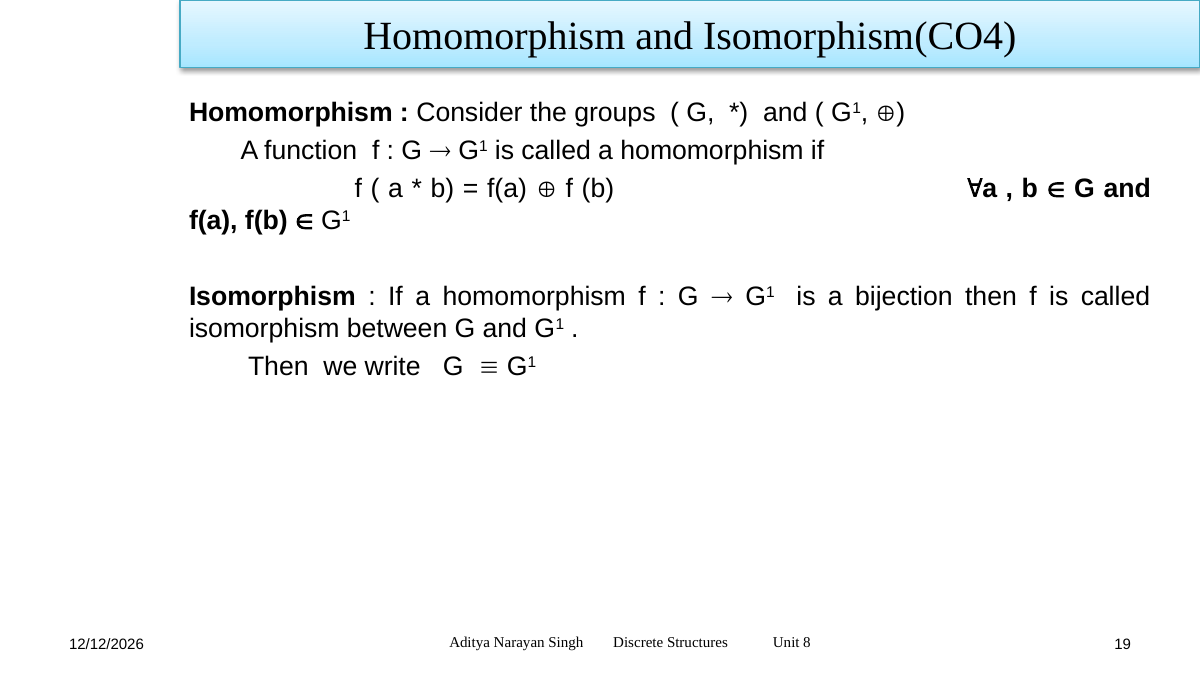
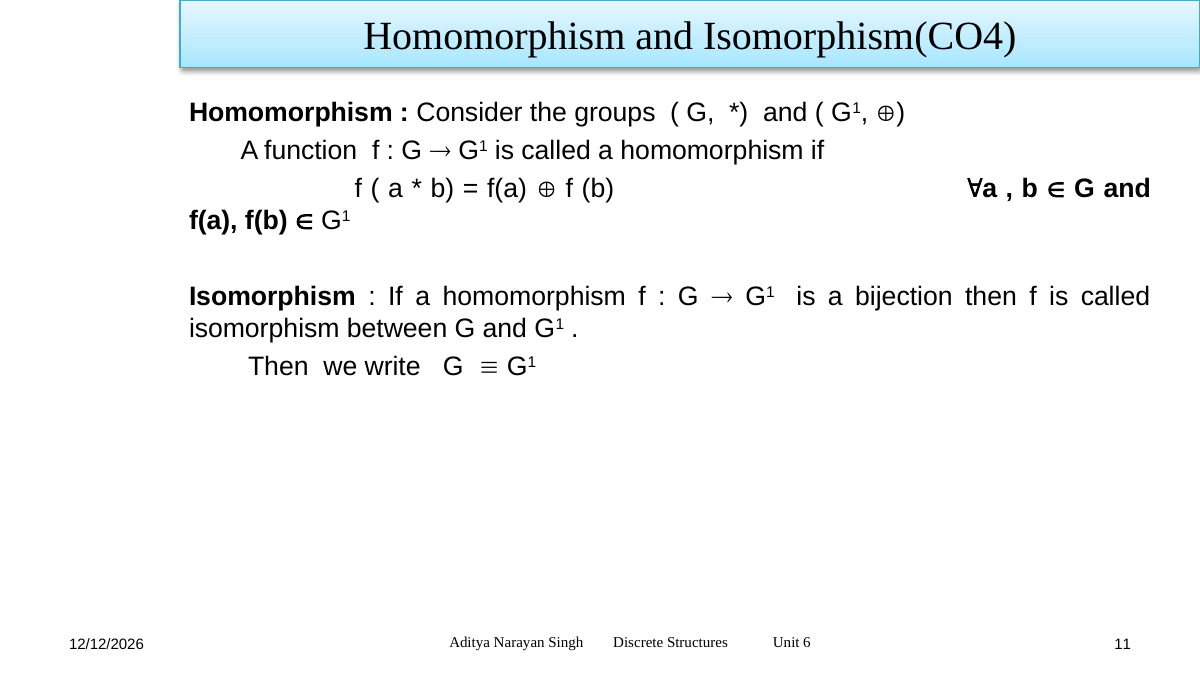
8: 8 -> 6 (807, 643)
19: 19 -> 11 (1123, 645)
